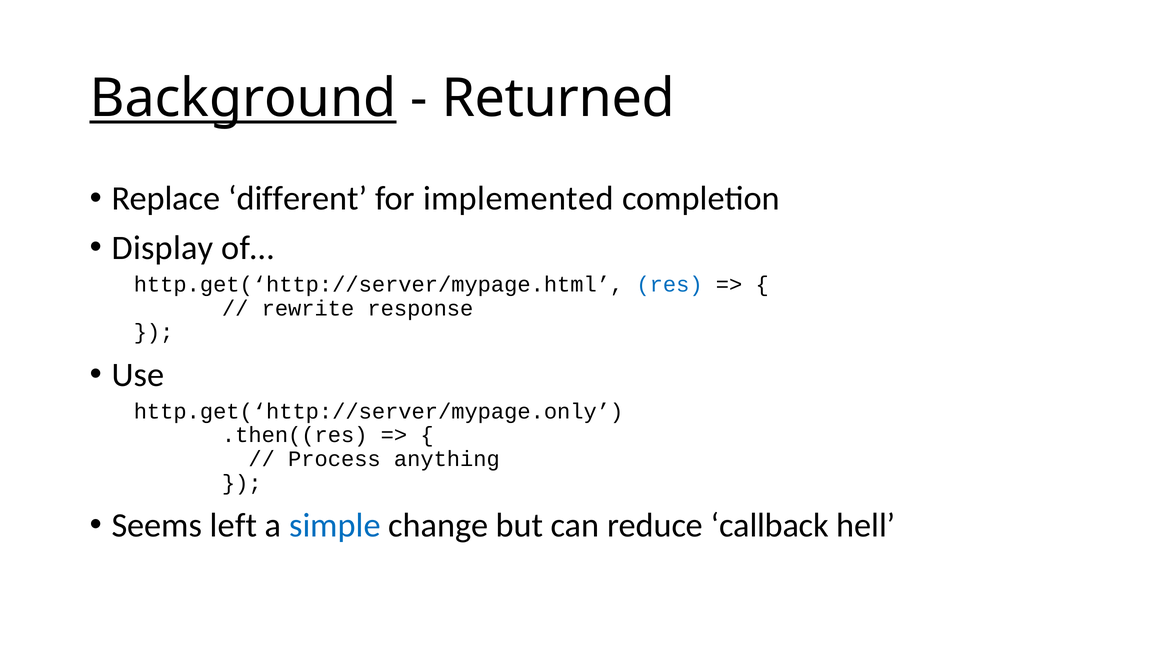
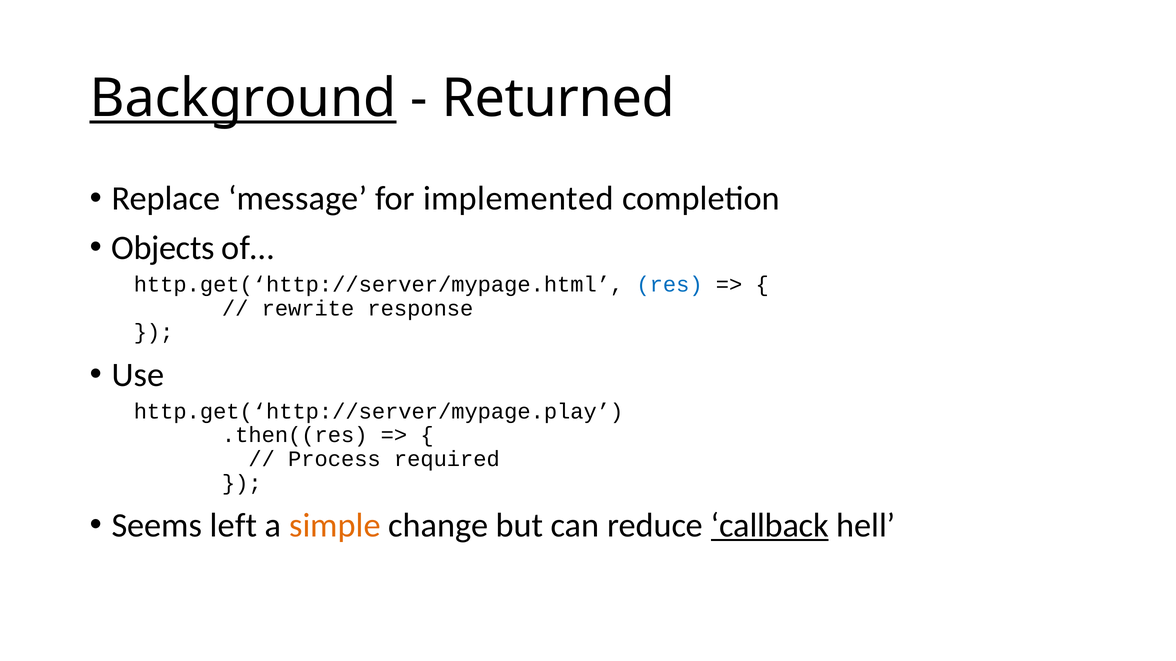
different: different -> message (298, 199)
Display: Display -> Objects (163, 248)
http.get(‘http://server/mypage.only: http.get(‘http://server/mypage.only -> http.get(‘http://server/mypage.play (379, 412)
anything: anything -> required (447, 459)
simple colour: blue -> orange (335, 526)
callback underline: none -> present (770, 526)
